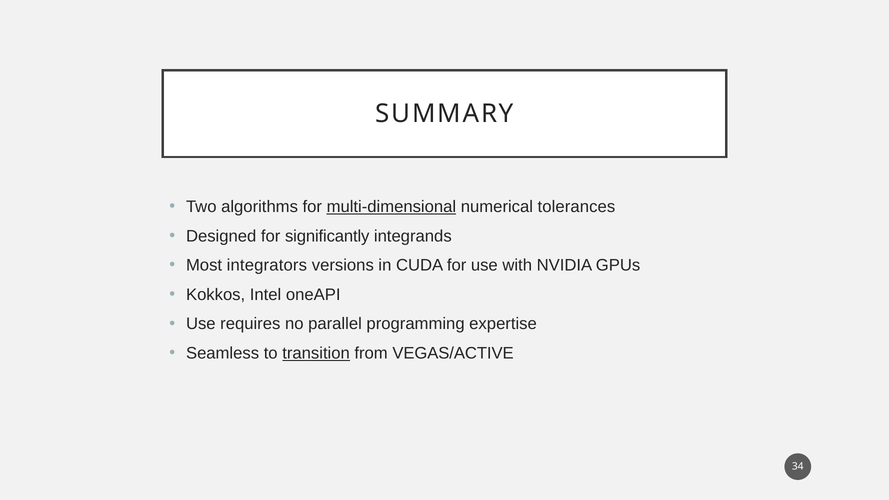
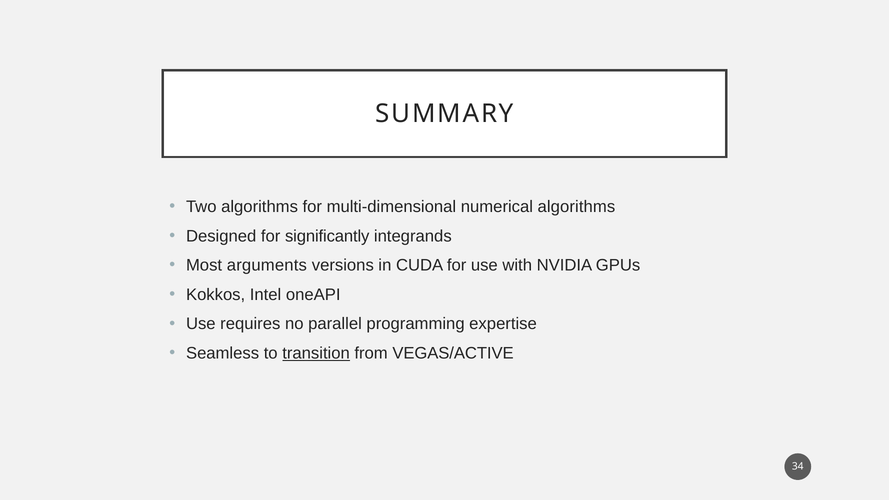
multi-dimensional underline: present -> none (391, 207)
numerical tolerances: tolerances -> algorithms (576, 207)
integrators: integrators -> arguments (267, 265)
